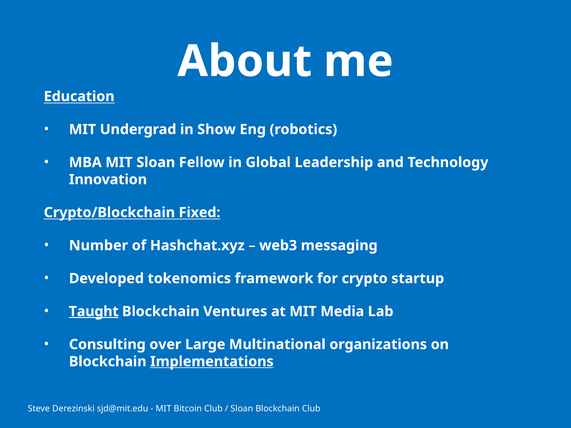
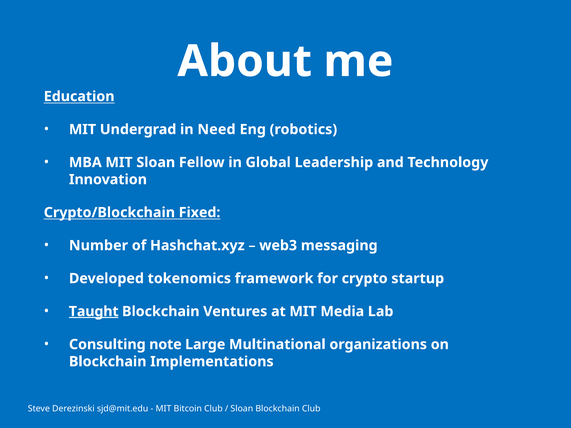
Show: Show -> Need (217, 129)
over: over -> note (165, 345)
Implementations underline: present -> none (212, 362)
